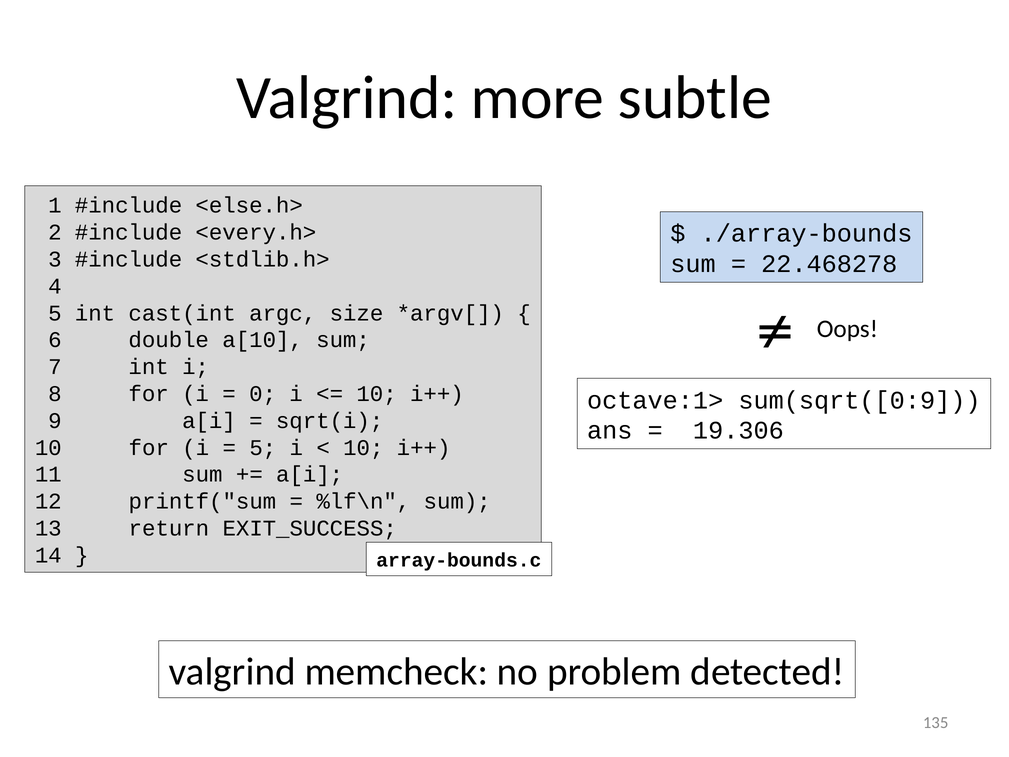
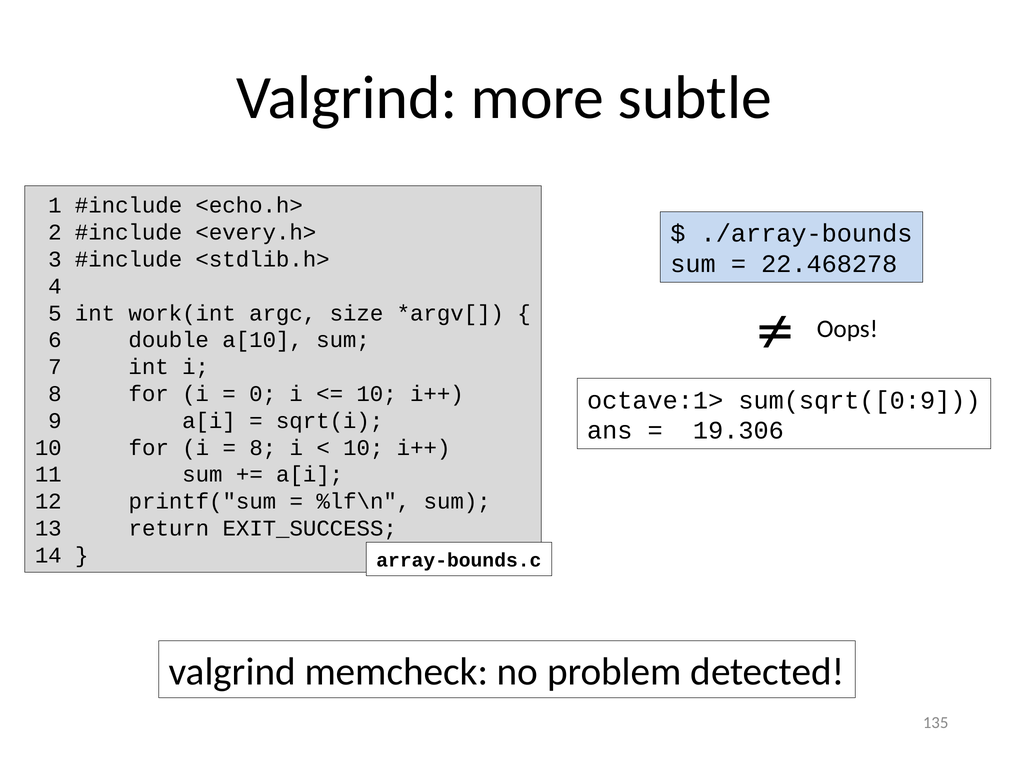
<else.h>: <else.h> -> <echo.h> (249, 205)
cast(int: cast(int -> work(int (182, 313)
5: 5 -> 8 (263, 447)
